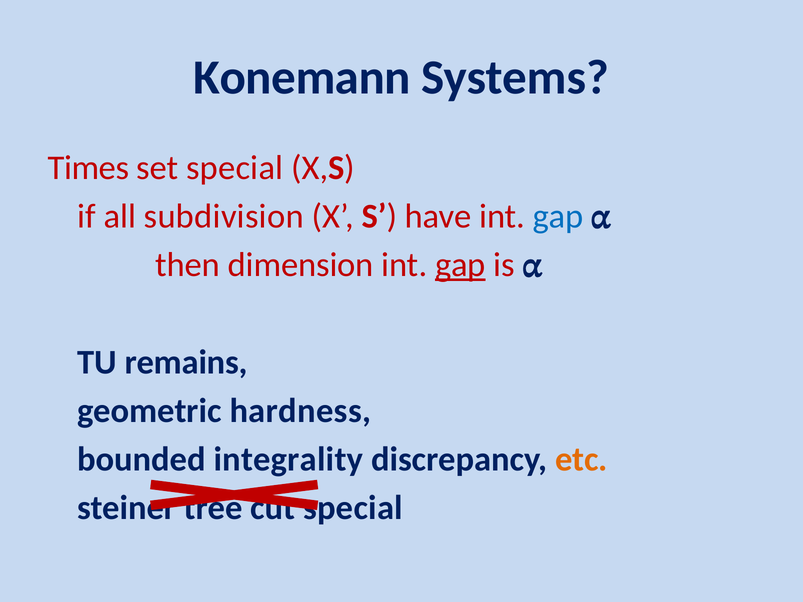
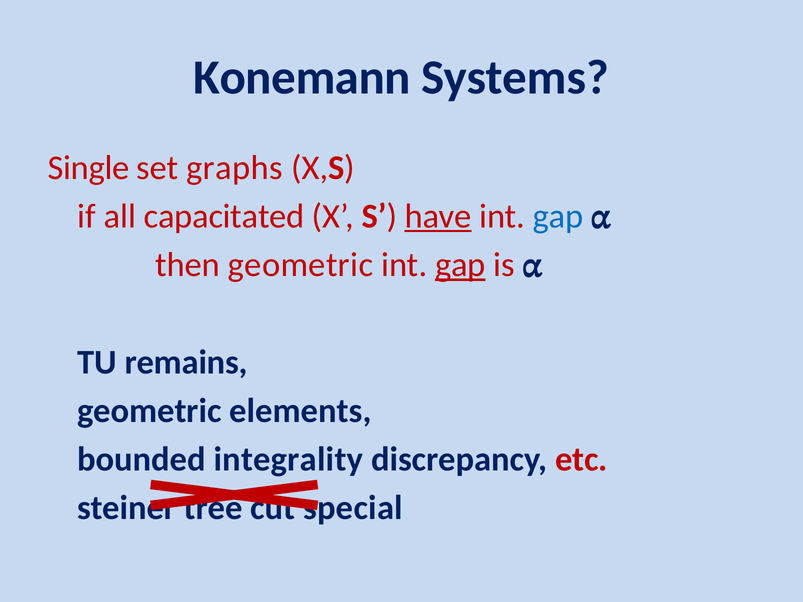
Times: Times -> Single (88, 168)
set special: special -> graphs (235, 168)
subdivision: subdivision -> capacitated (224, 216)
have underline: none -> present (438, 216)
then dimension: dimension -> geometric (301, 265)
hardness: hardness -> elements (300, 411)
etc colour: orange -> red (581, 460)
